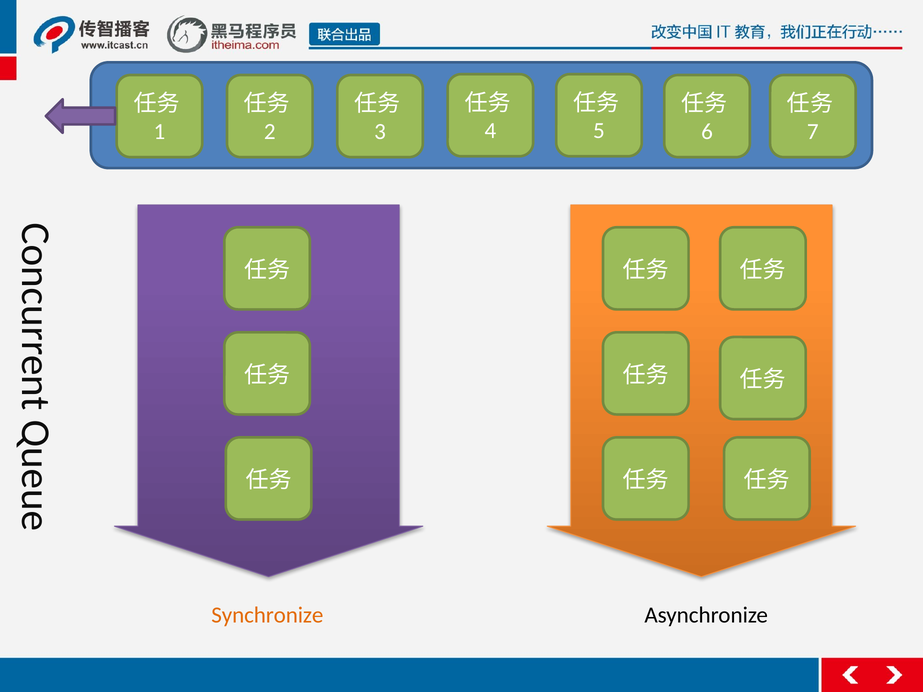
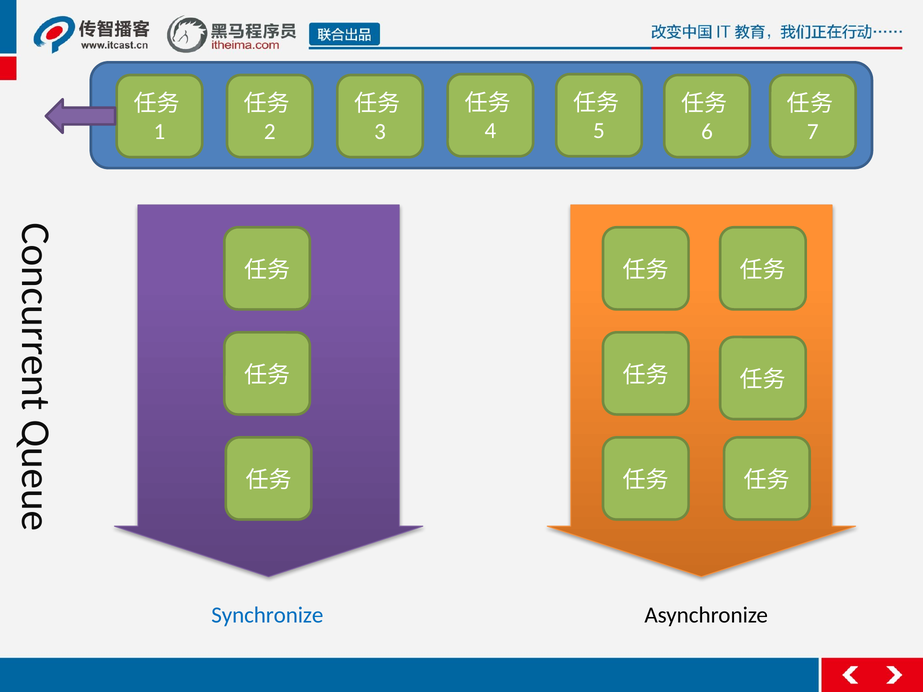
Synchronize colour: orange -> blue (267, 615)
